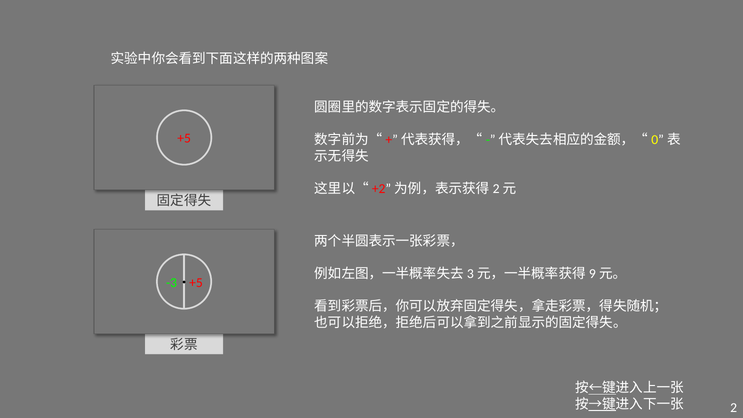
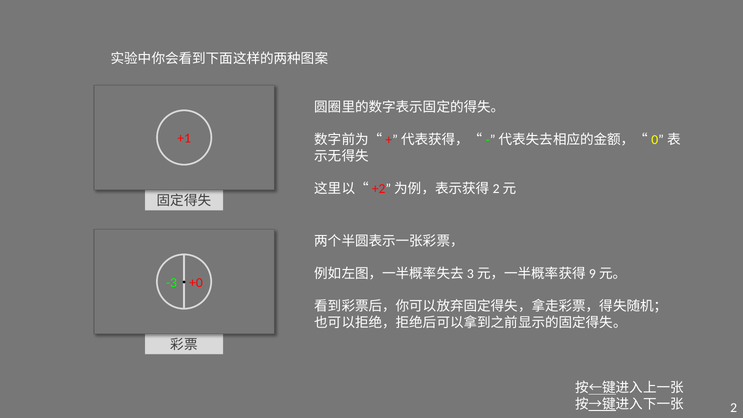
+5: +5 -> +1 (184, 138)
-3 +5: +5 -> +0 (196, 283)
